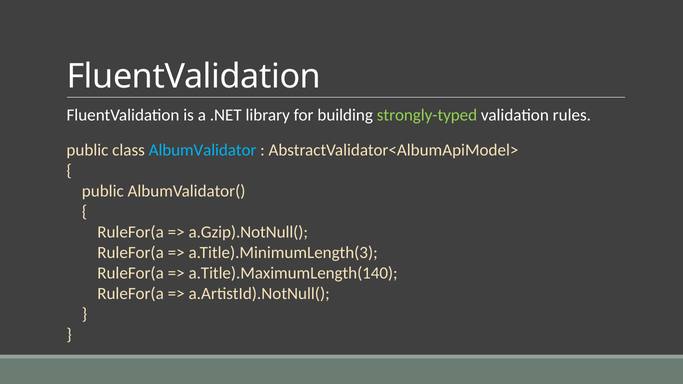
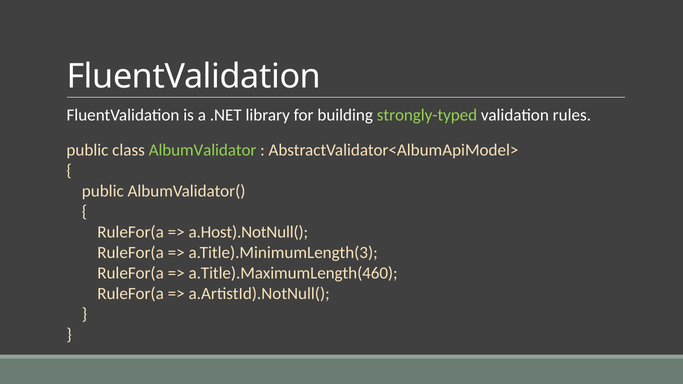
AlbumValidator colour: light blue -> light green (203, 150)
a.Gzip).NotNull(: a.Gzip).NotNull( -> a.Host).NotNull( (248, 232)
a.Title).MaximumLength(140: a.Title).MaximumLength(140 -> a.Title).MaximumLength(460 (293, 273)
